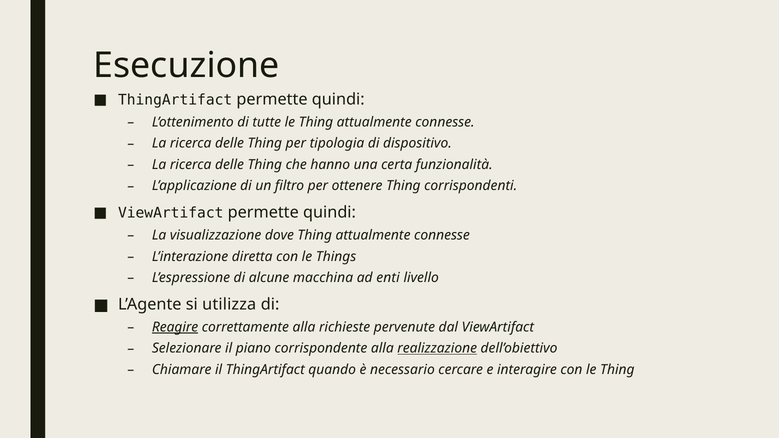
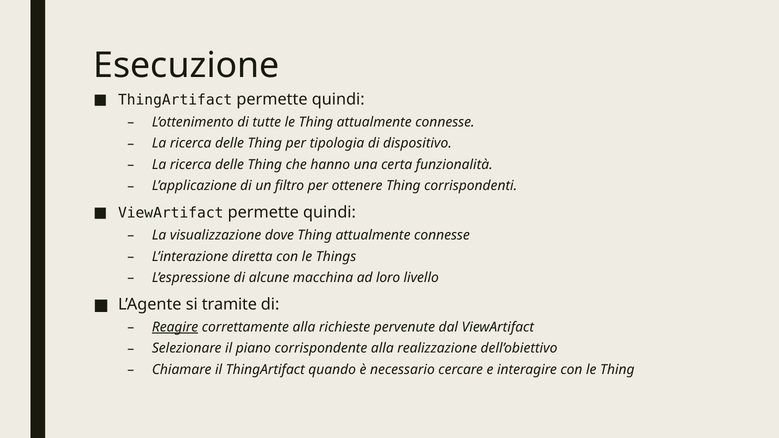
enti: enti -> loro (388, 278)
utilizza: utilizza -> tramite (229, 305)
realizzazione underline: present -> none (437, 348)
